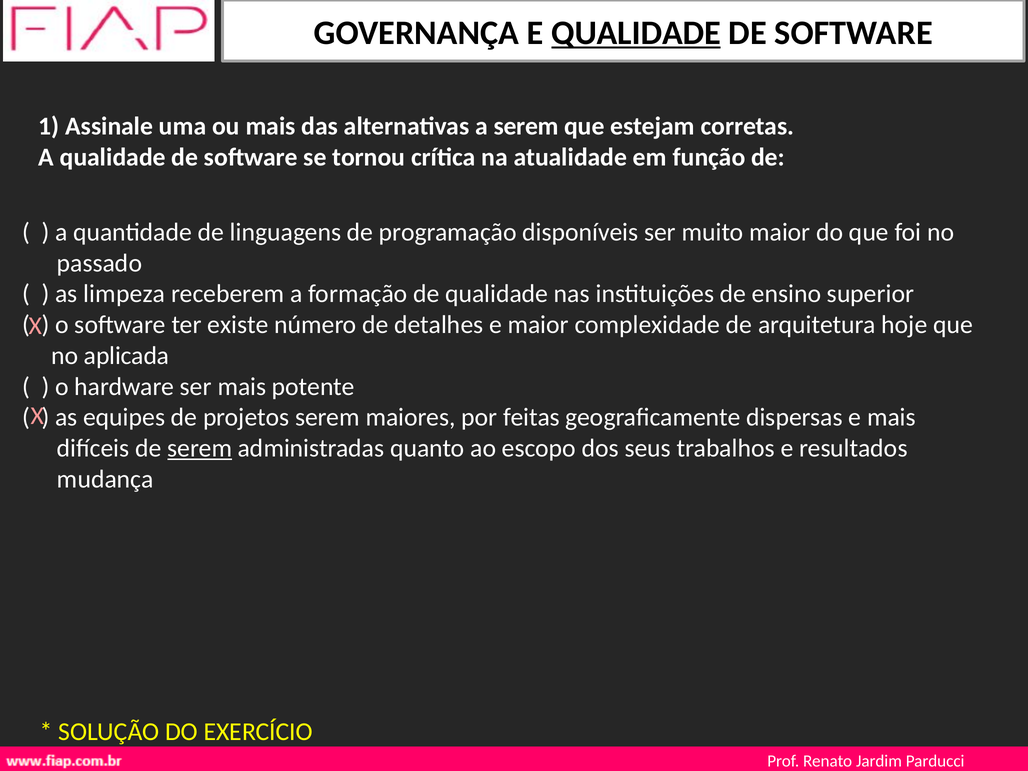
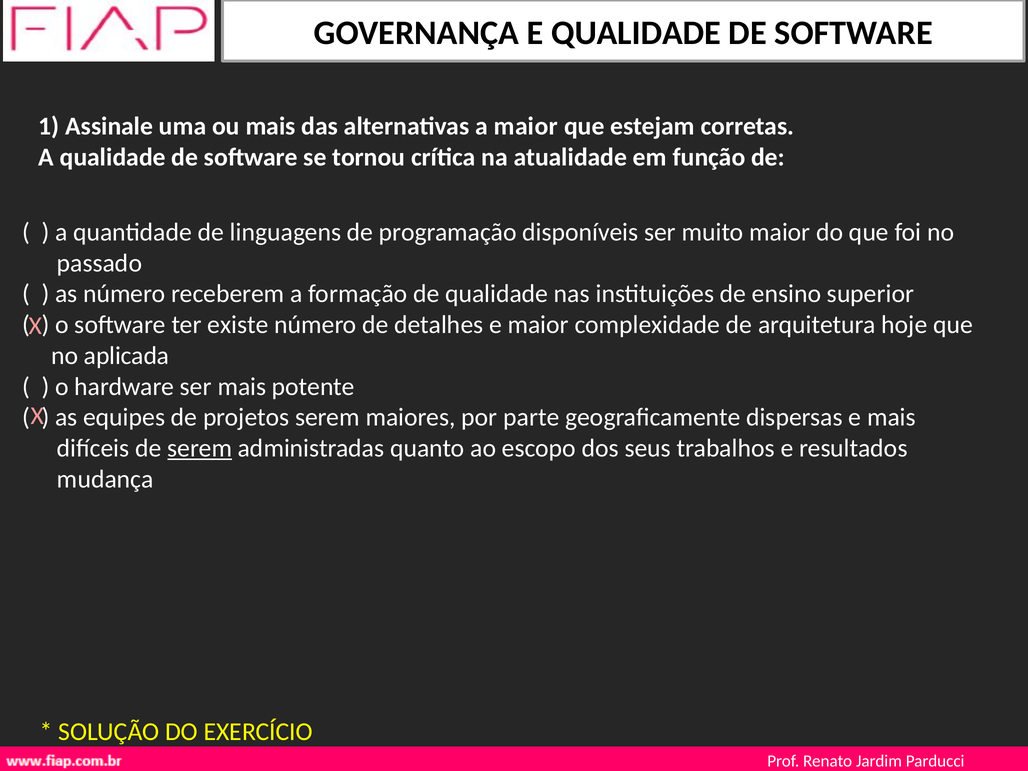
QUALIDADE underline: present -> none (636, 33)
a serem: serem -> maior (526, 126)
as limpeza: limpeza -> número (124, 294)
feitas: feitas -> parte (531, 417)
